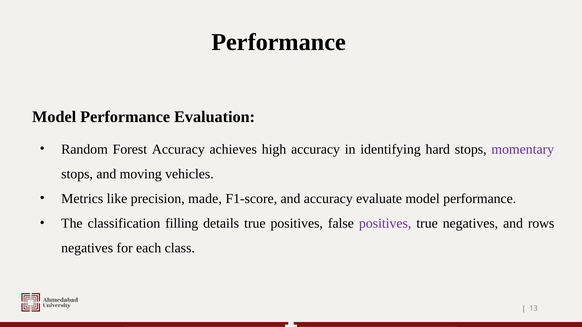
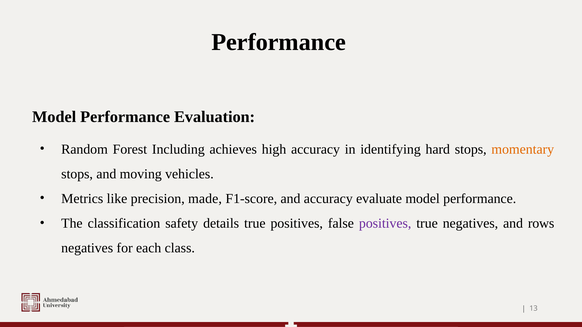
Forest Accuracy: Accuracy -> Including (178, 149)
momentary colour: purple -> orange (523, 149)
filling: filling -> safety (182, 224)
